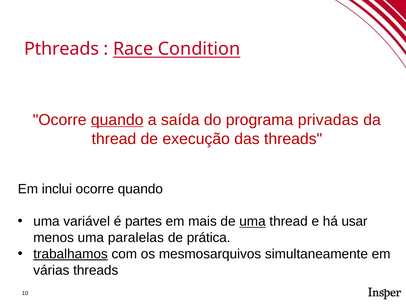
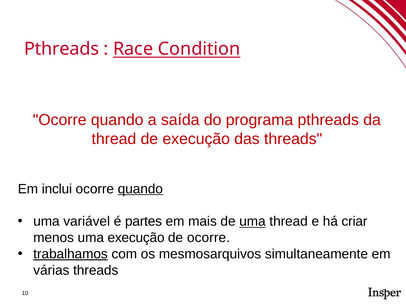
quando underline: present -> none (117, 120)
programa privadas: privadas -> pthreads (328, 120)
quando underline: none -> present (140, 189)
usar: usar -> criar (354, 221)
uma paralelas: paralelas -> execução (136, 237)
de prática: prática -> ocorre (209, 237)
